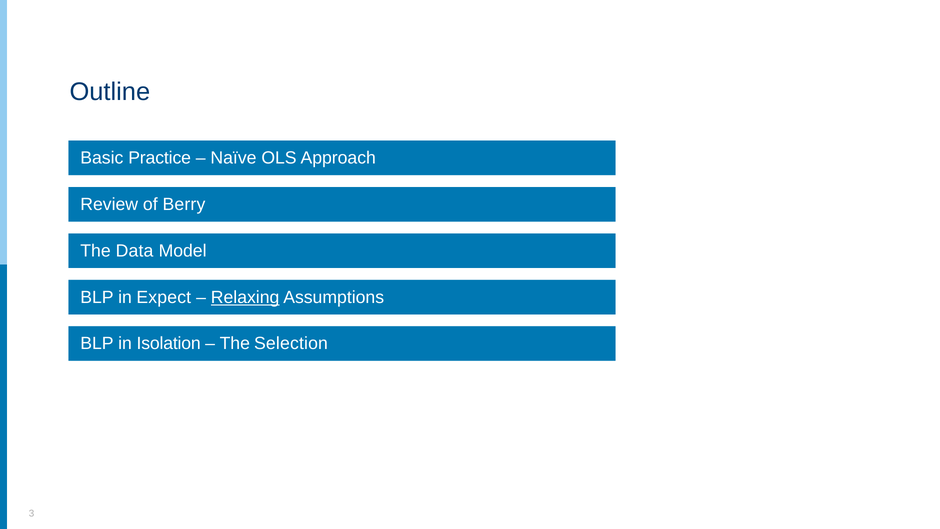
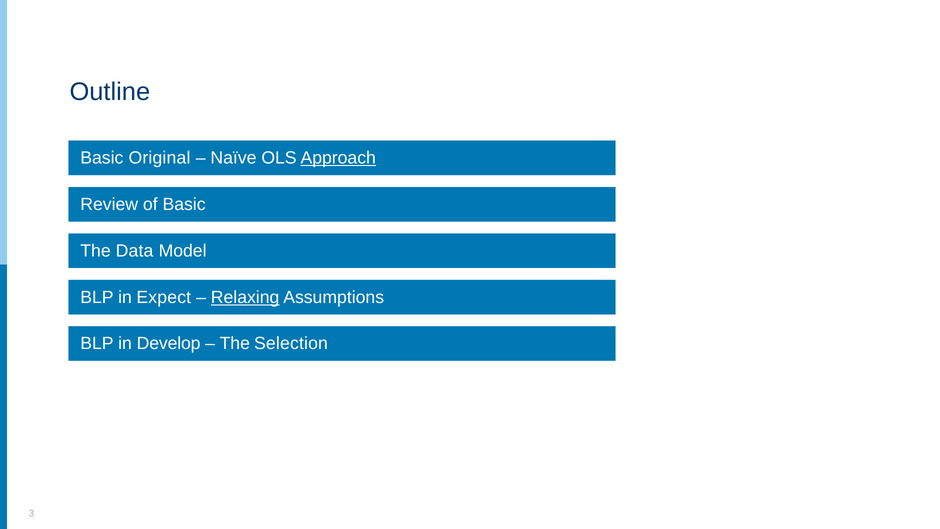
Practice: Practice -> Original (159, 158)
Approach underline: none -> present (338, 158)
of Berry: Berry -> Basic (184, 204)
Isolation: Isolation -> Develop (169, 343)
